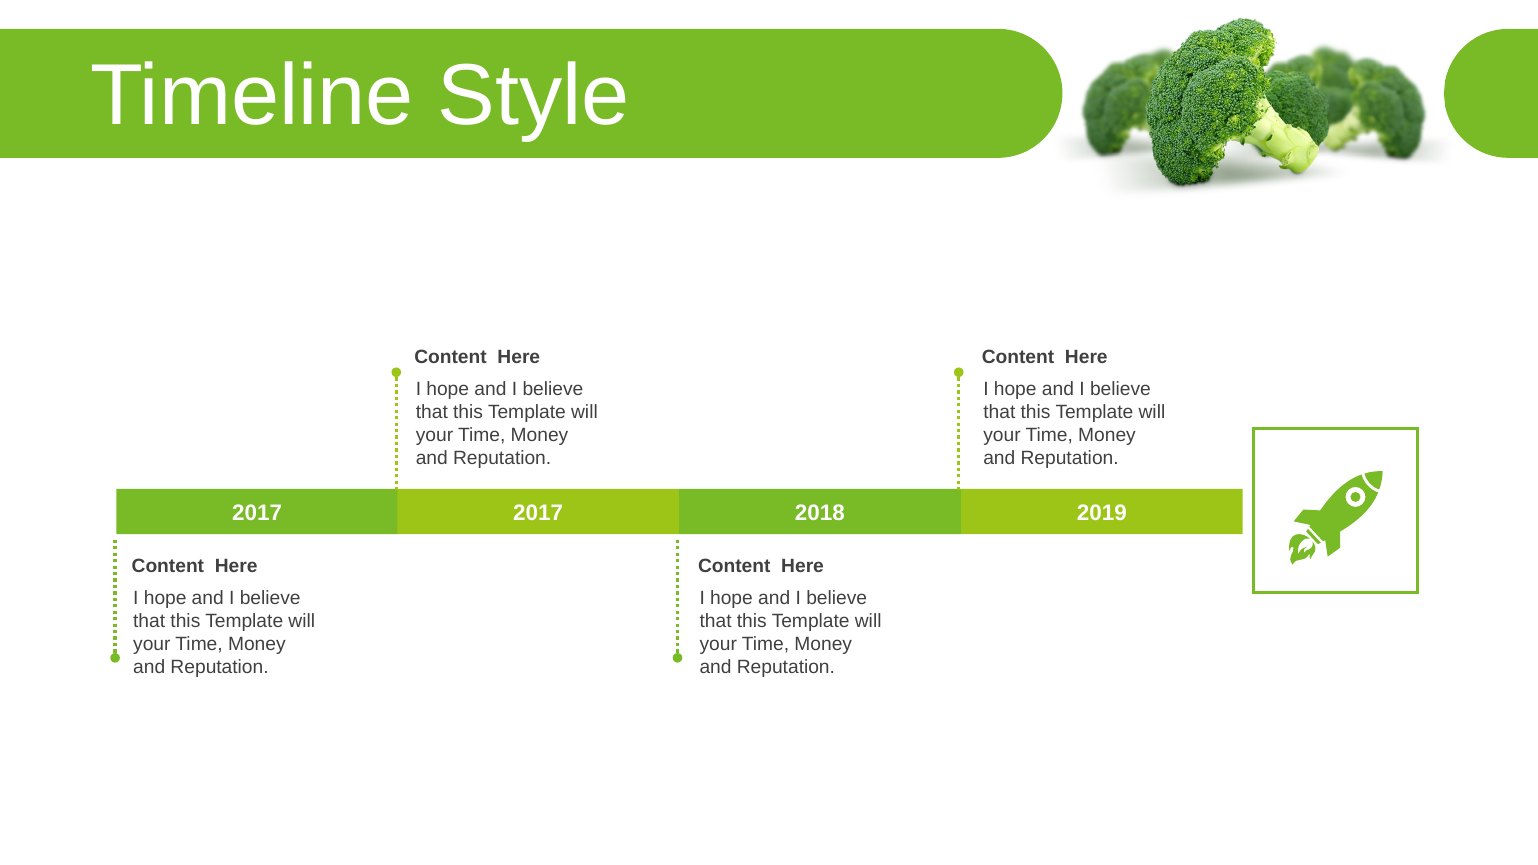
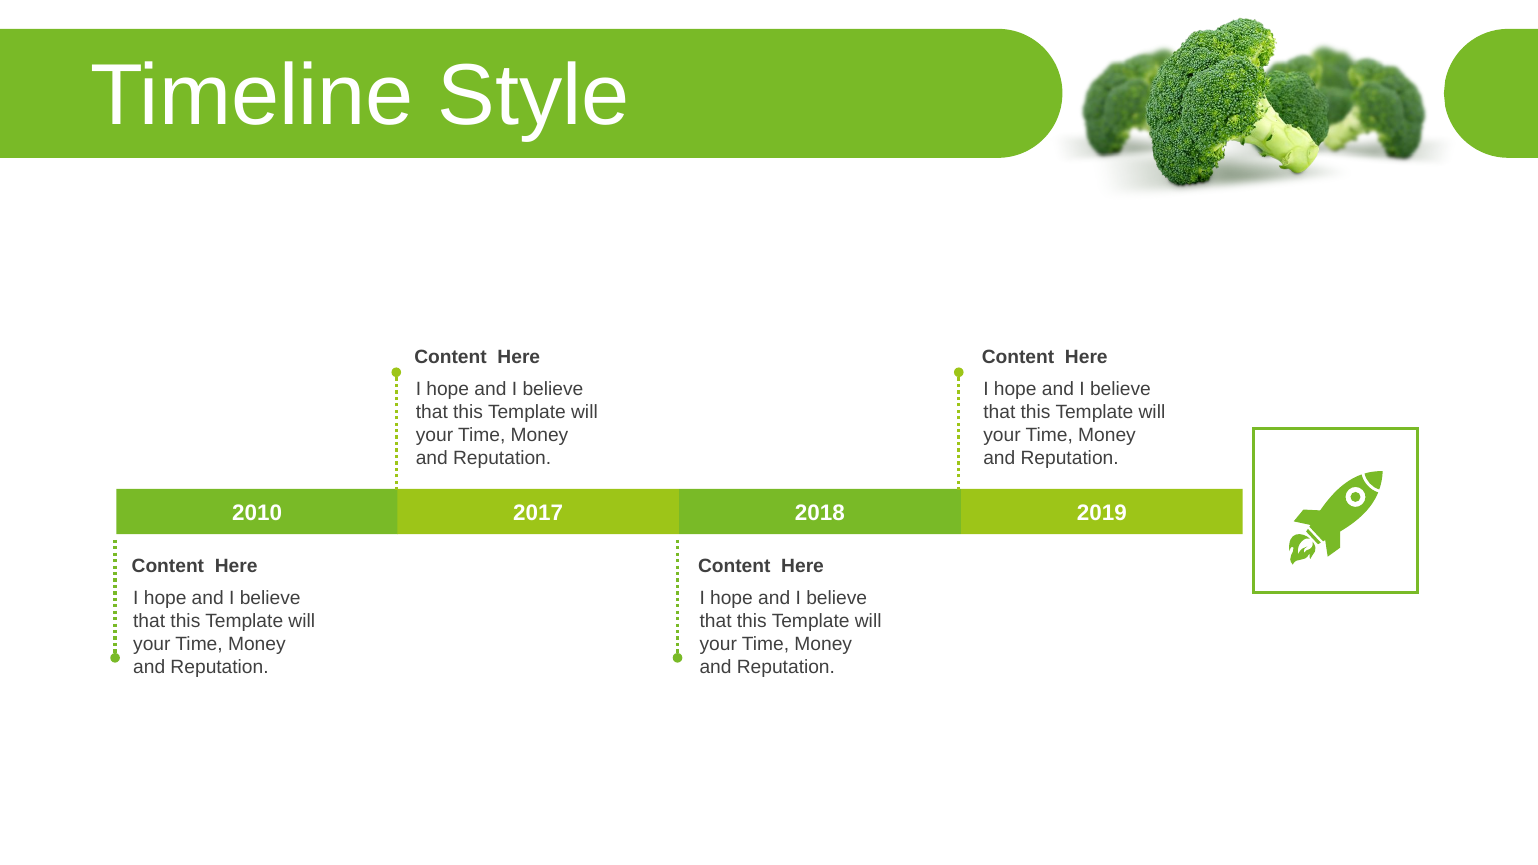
2017: 2017 -> 2010 (257, 513)
